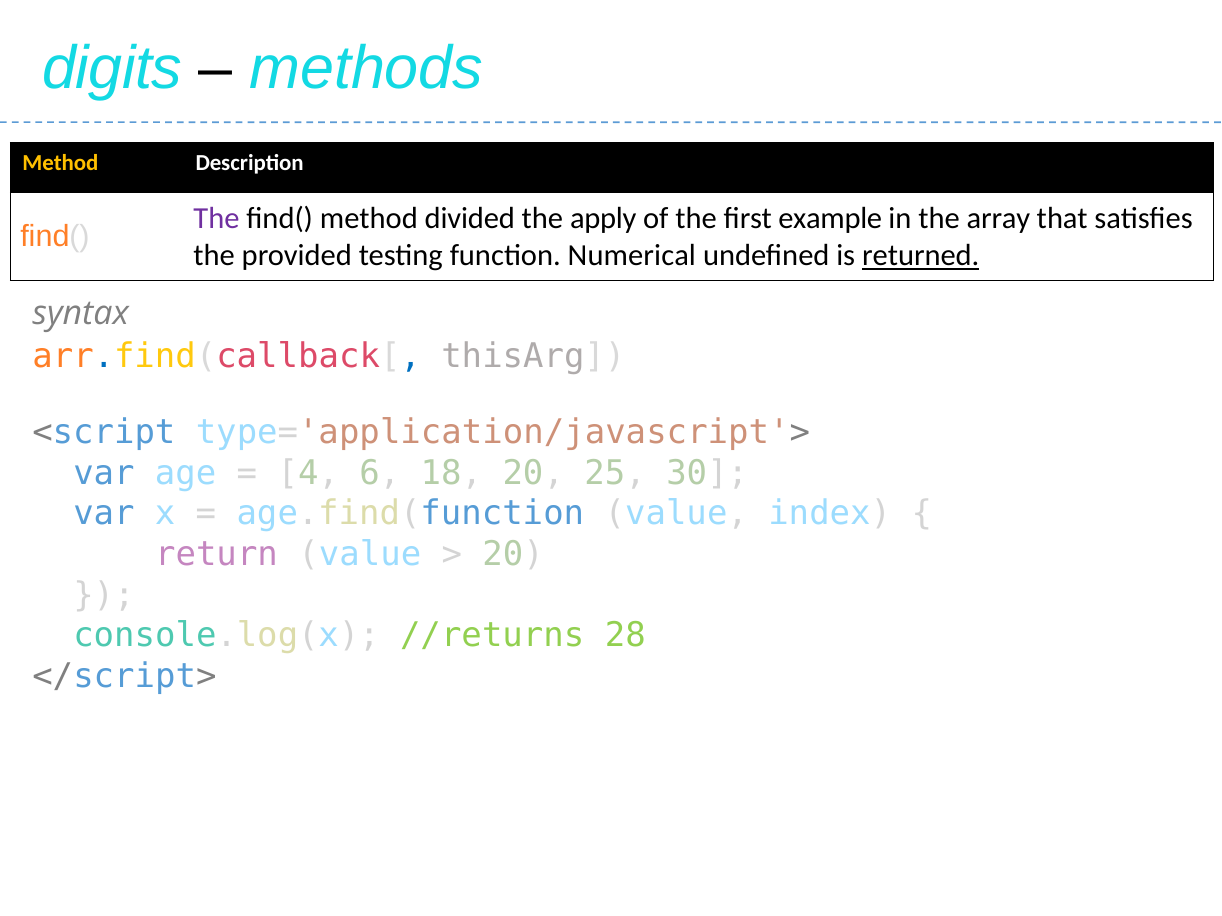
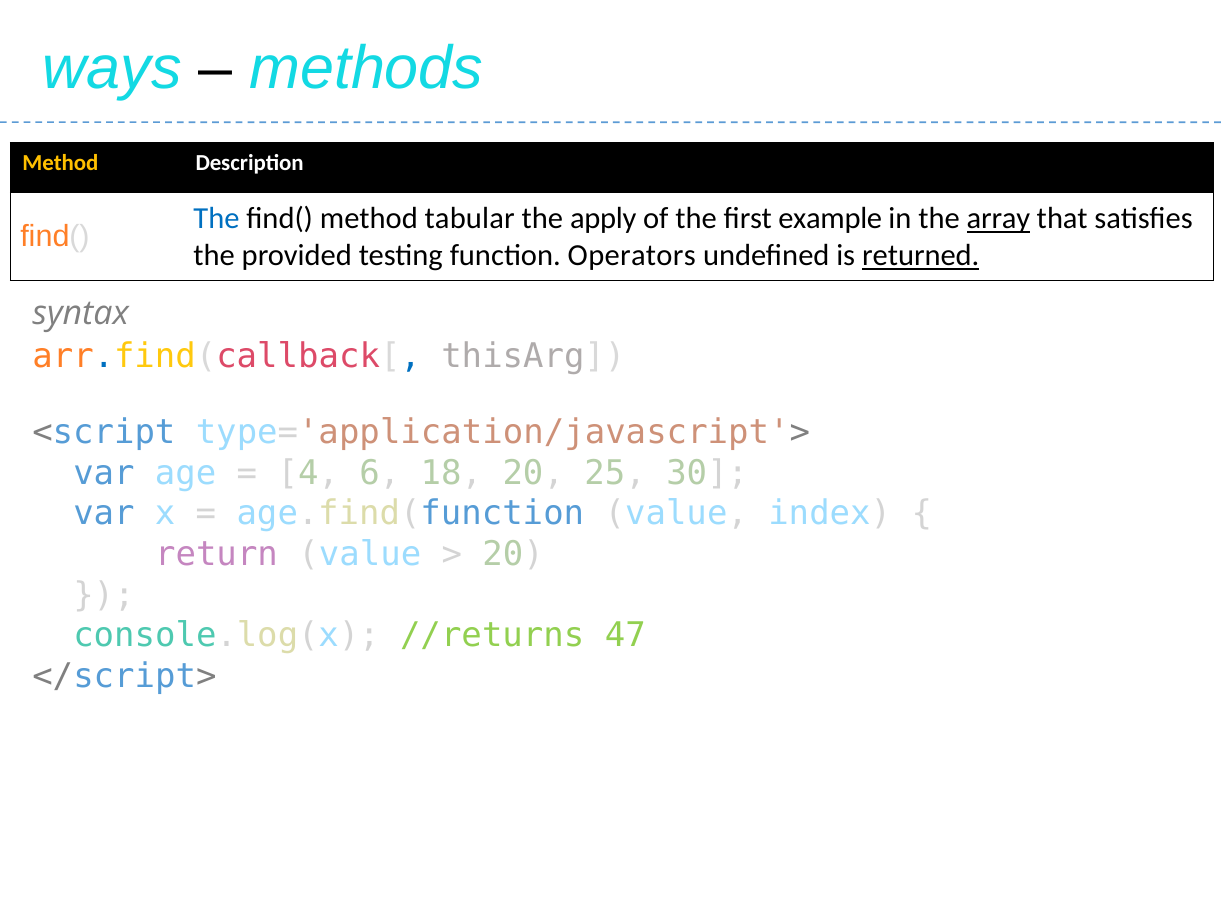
digits: digits -> ways (112, 68)
The colour: purple -> blue (216, 219)
divided: divided -> tabular (470, 219)
array underline: none -> present (998, 219)
Numerical: Numerical -> Operators (632, 256)
28: 28 -> 47 (625, 636)
